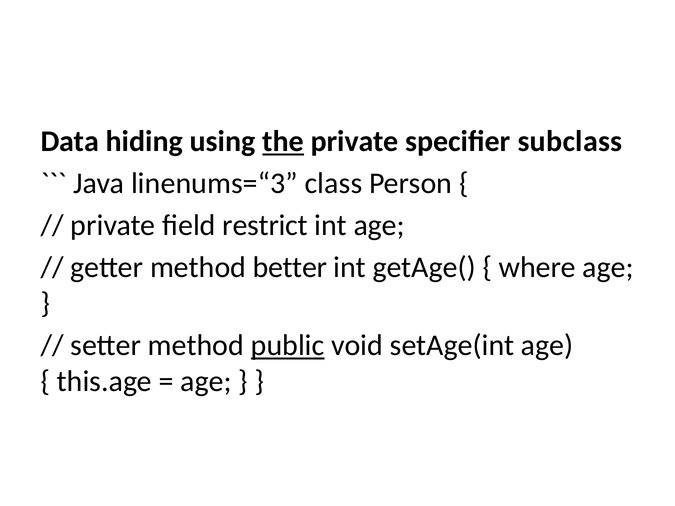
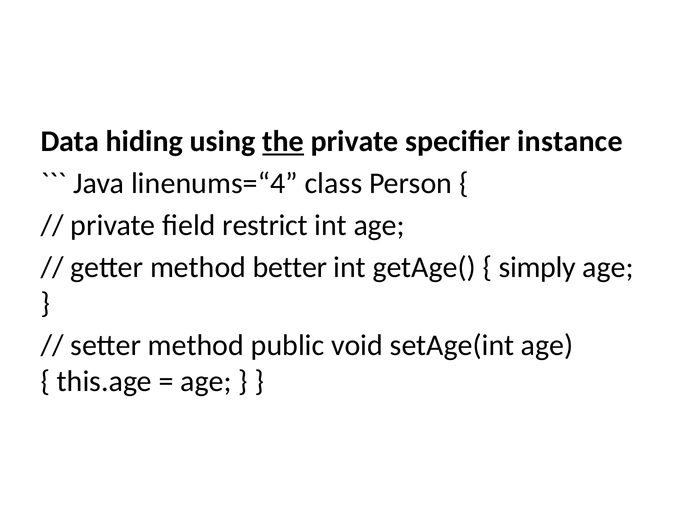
subclass: subclass -> instance (570, 142)
linenums=“3: linenums=“3 -> linenums=“4 (215, 184)
where: where -> simply (537, 268)
public underline: present -> none (288, 346)
